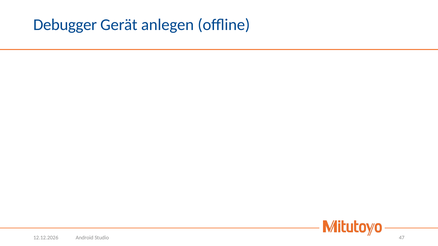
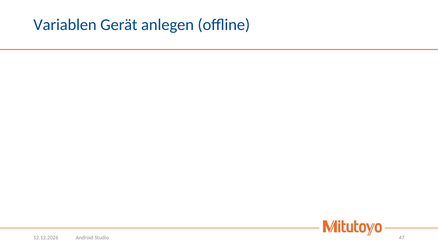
Debugger: Debugger -> Variablen (65, 25)
